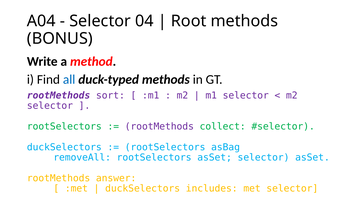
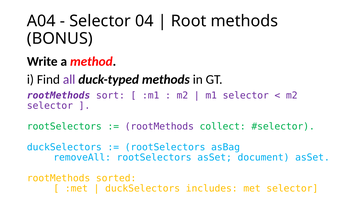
all colour: blue -> purple (69, 79)
asSet selector: selector -> document (264, 157)
answer: answer -> sorted (116, 178)
